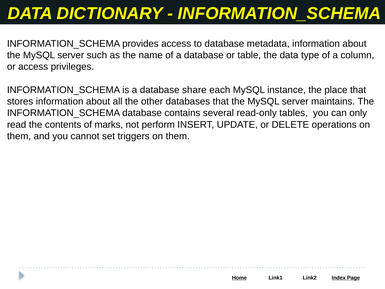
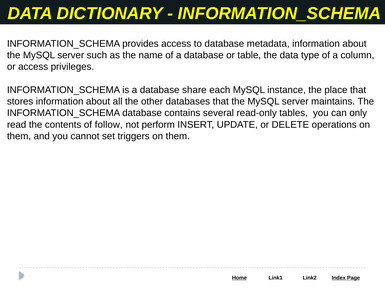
marks: marks -> follow (109, 124)
